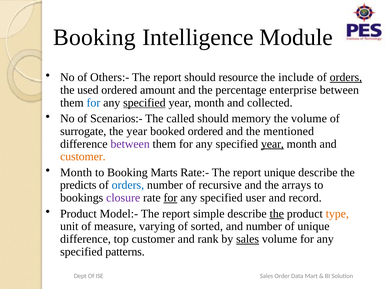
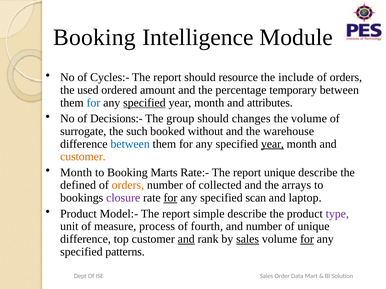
Others:-: Others:- -> Cycles:- (110, 77)
orders underline: present -> none (346, 77)
enterprise: enterprise -> temporary (293, 90)
collected: collected -> attributes (270, 103)
Scenarios:-: Scenarios:- -> Decisions:- (116, 119)
called: called -> group (180, 119)
memory: memory -> changes (251, 119)
the year: year -> such (137, 131)
booked ordered: ordered -> without (205, 131)
mentioned: mentioned -> warehouse (289, 131)
between colour: purple -> blue (130, 144)
predicts: predicts -> defined (78, 185)
orders colour: blue -> orange (128, 185)
recursive: recursive -> collected (220, 185)
user: user -> scan (256, 198)
record: record -> laptop (305, 198)
the underline: present -> none (277, 214)
type colour: orange -> purple (337, 214)
varying: varying -> process (157, 227)
sorted: sorted -> fourth (207, 227)
and underline: none -> present (186, 239)
for underline: none -> present (307, 239)
